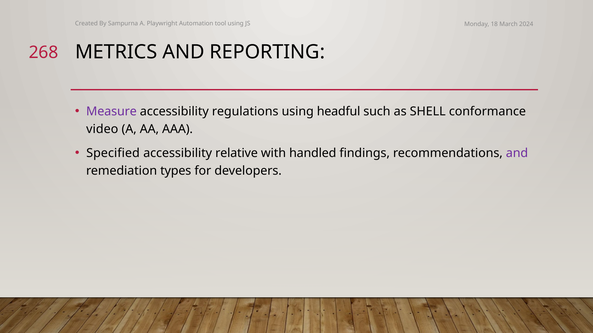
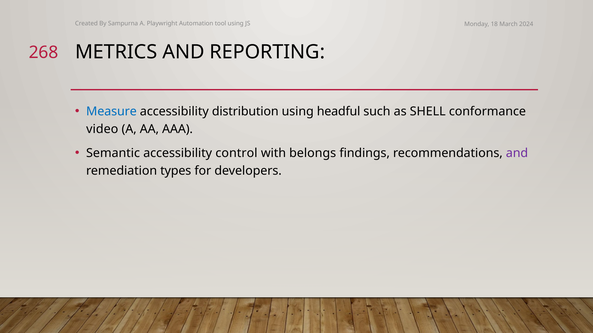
Measure colour: purple -> blue (111, 112)
regulations: regulations -> distribution (245, 112)
Specified: Specified -> Semantic (113, 153)
relative: relative -> control (236, 153)
handled: handled -> belongs (313, 153)
